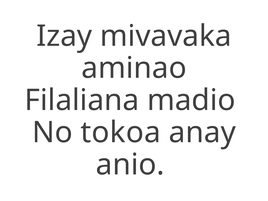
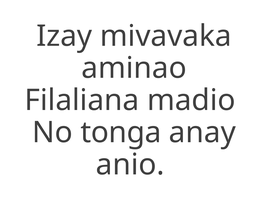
tokoa: tokoa -> tonga (121, 132)
